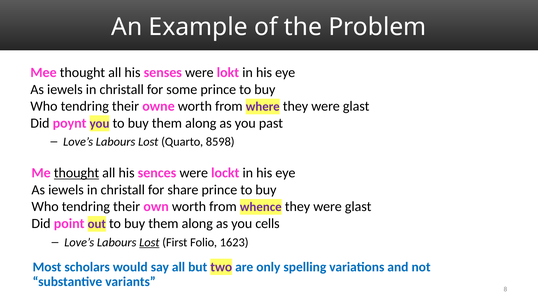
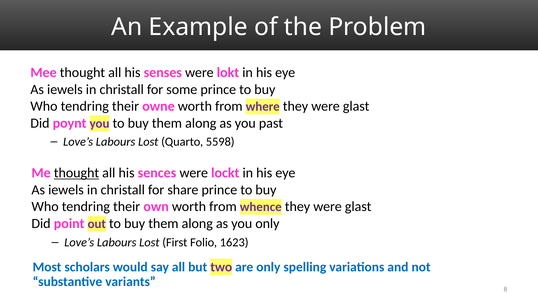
8598: 8598 -> 5598 (220, 142)
you cells: cells -> only (267, 223)
Lost underline: present -> none (149, 242)
